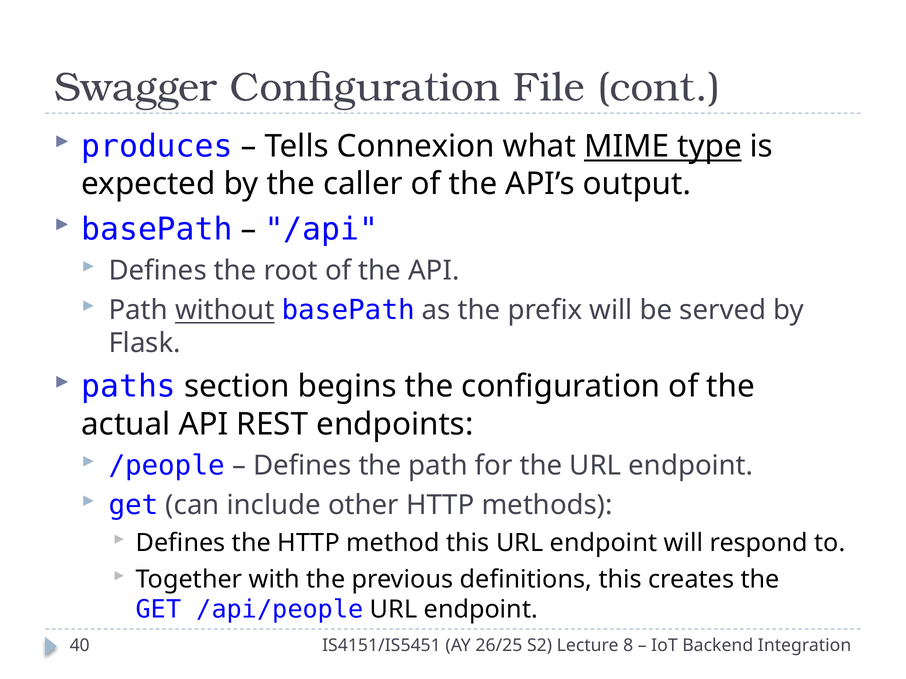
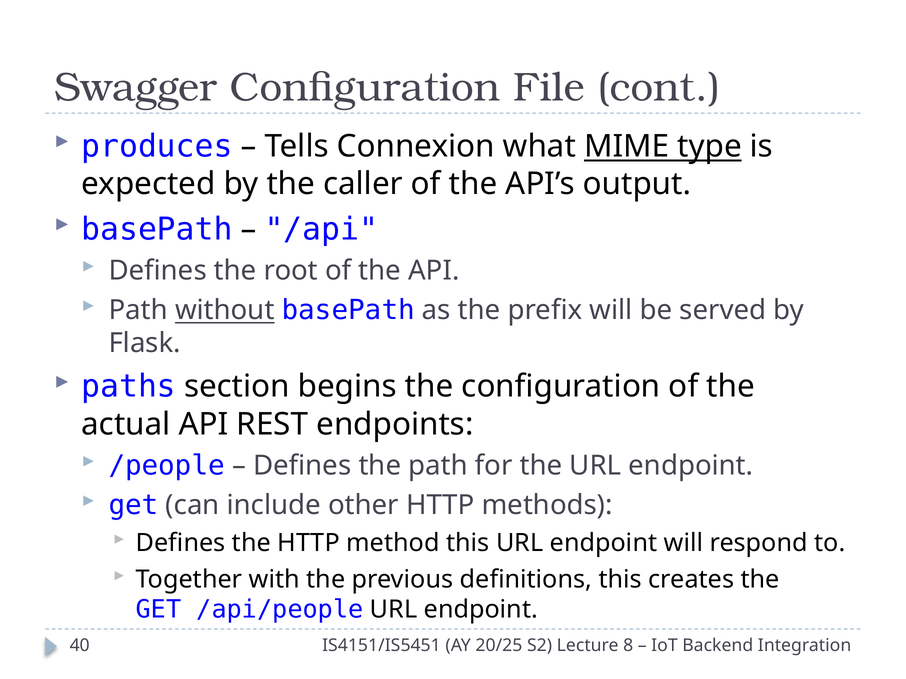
26/25: 26/25 -> 20/25 (499, 646)
